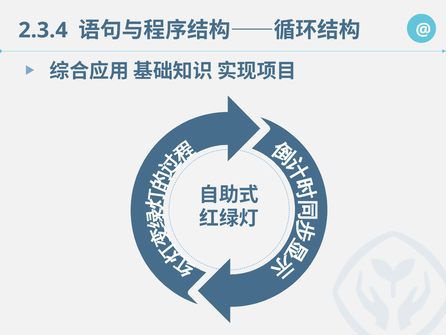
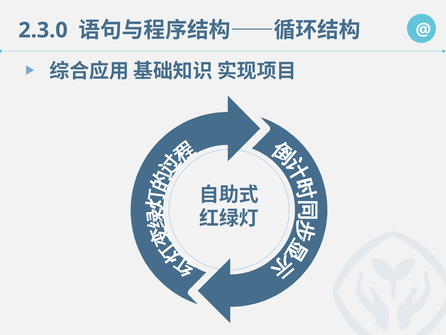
2.3.4: 2.3.4 -> 2.3.0 (43, 30)
